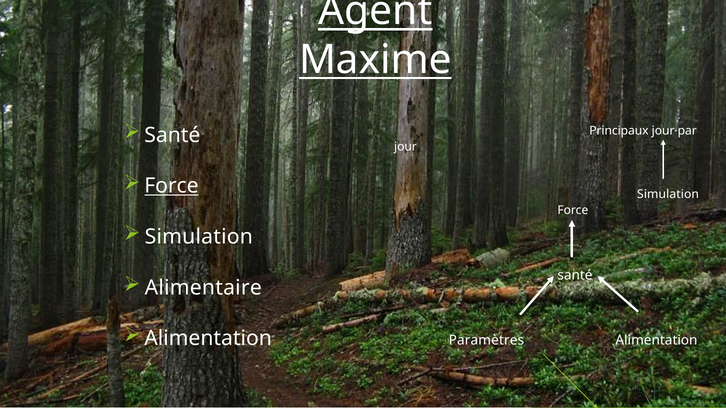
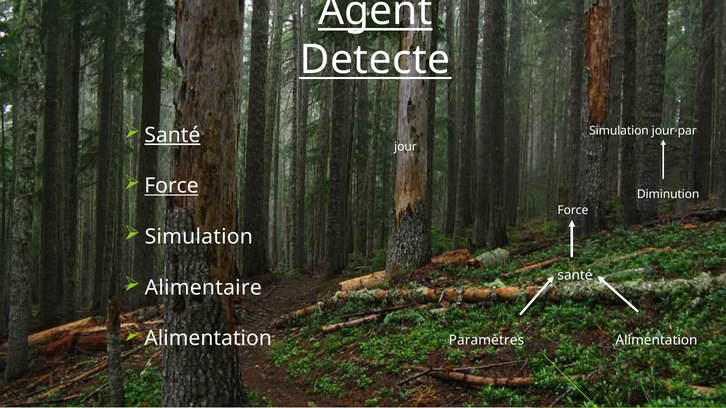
Maxime: Maxime -> Detecte (375, 60)
Santé underline: none -> present (172, 135)
Principaux: Principaux -> Simulation (619, 131)
Simulation: Simulation -> Diminution (668, 195)
